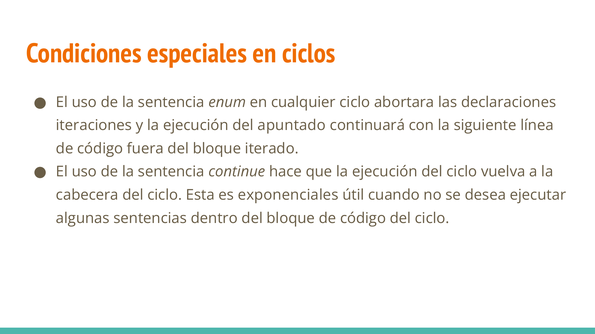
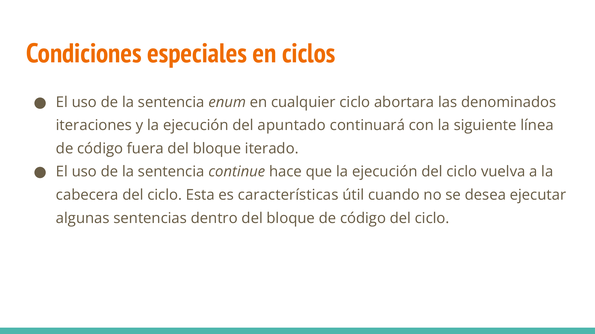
declaraciones: declaraciones -> denominados (509, 102)
exponenciales: exponenciales -> características (288, 195)
